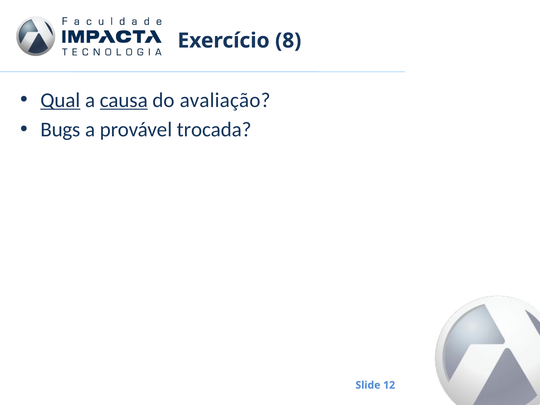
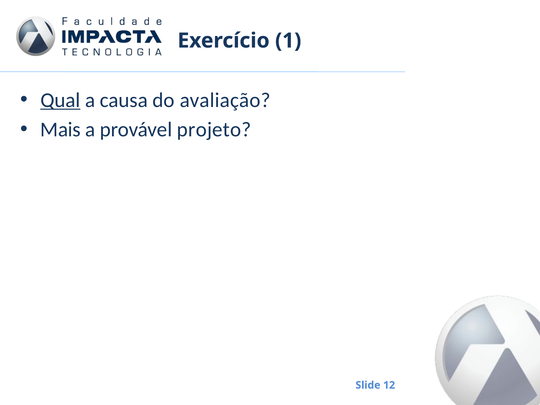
8: 8 -> 1 (288, 41)
causa underline: present -> none (124, 100)
Bugs: Bugs -> Mais (60, 130)
trocada: trocada -> projeto (214, 130)
